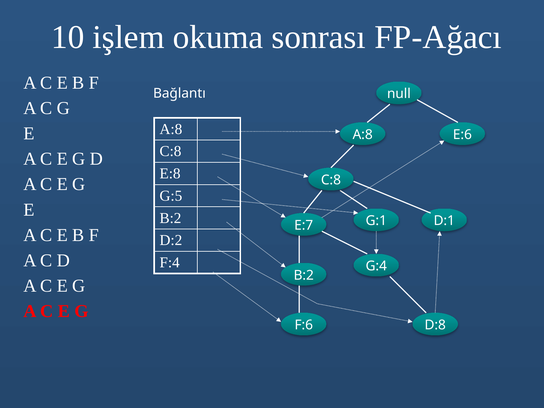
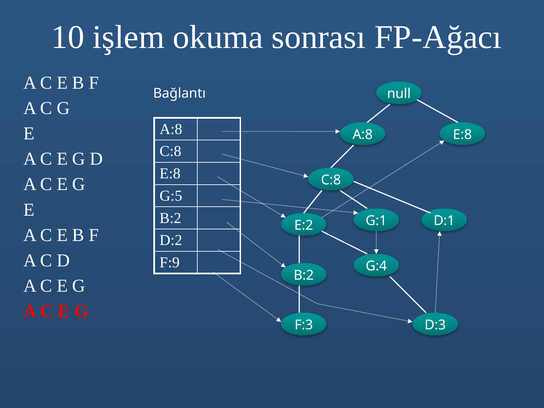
E:6: E:6 -> E:8 (462, 135)
E:7: E:7 -> E:2 (304, 225)
F:4: F:4 -> F:9 (170, 262)
F:6: F:6 -> F:3 (304, 325)
D:8: D:8 -> D:3 (435, 325)
